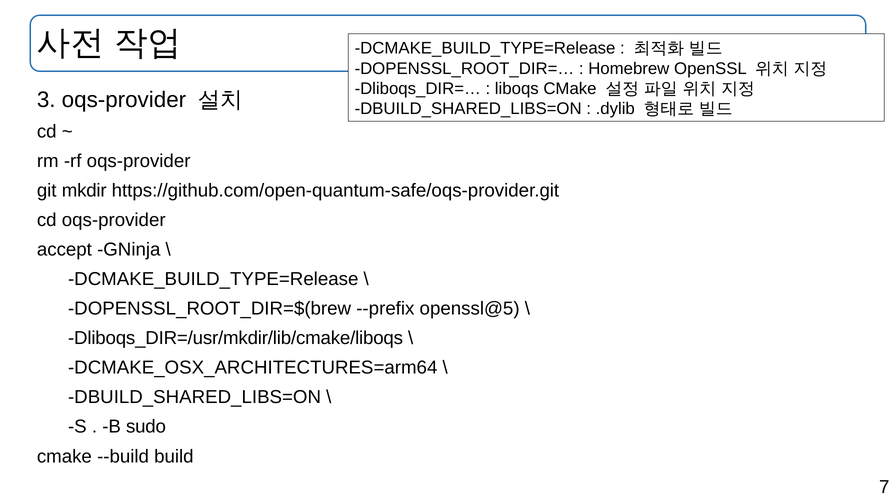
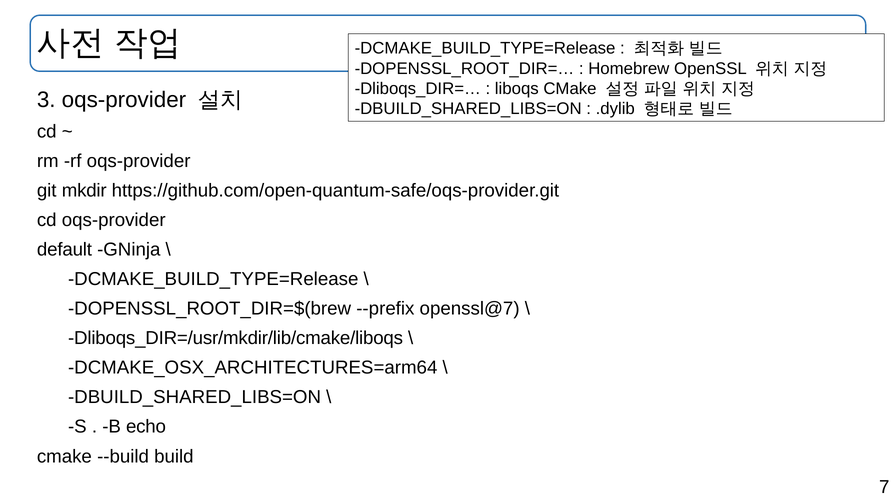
accept: accept -> default (64, 250)
openssl@5: openssl@5 -> openssl@7 (470, 309)
sudo: sudo -> echo (146, 427)
